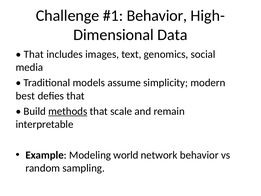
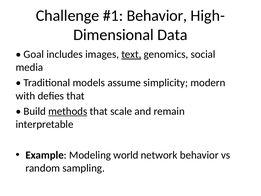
That: That -> Goal (34, 54)
text underline: none -> present (131, 54)
best: best -> with (25, 96)
